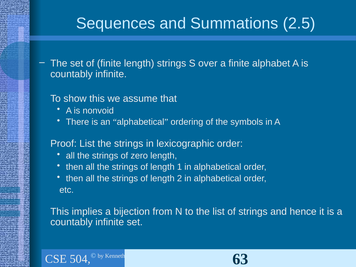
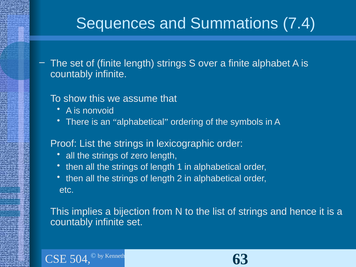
2.5: 2.5 -> 7.4 (299, 23)
